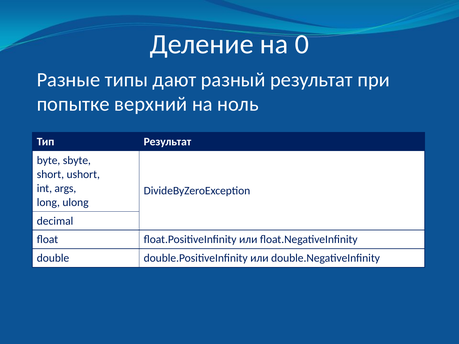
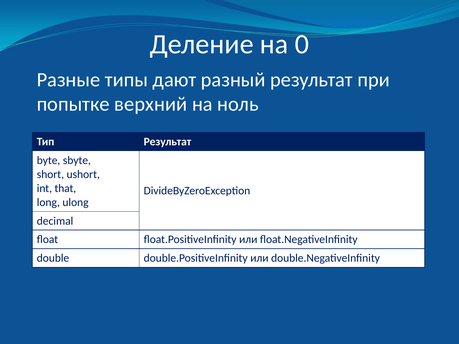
args: args -> that (65, 188)
